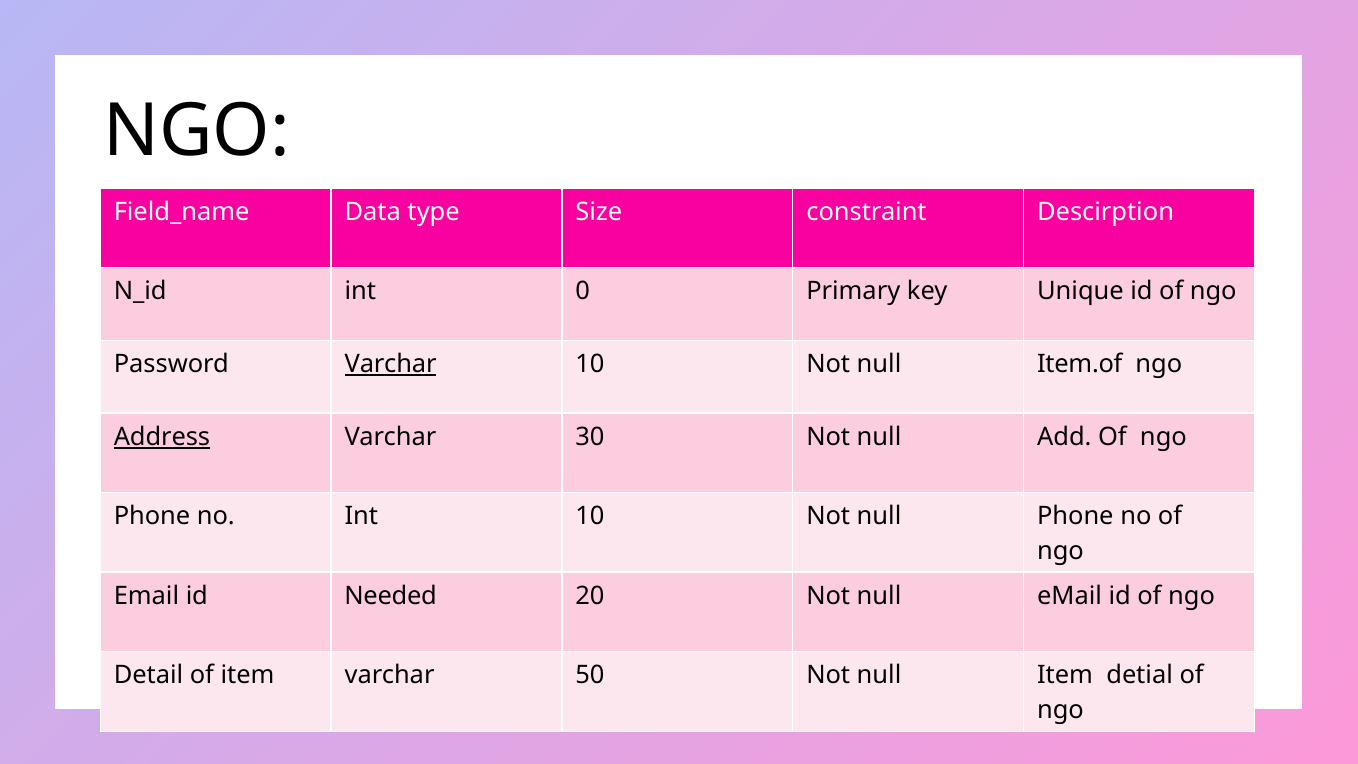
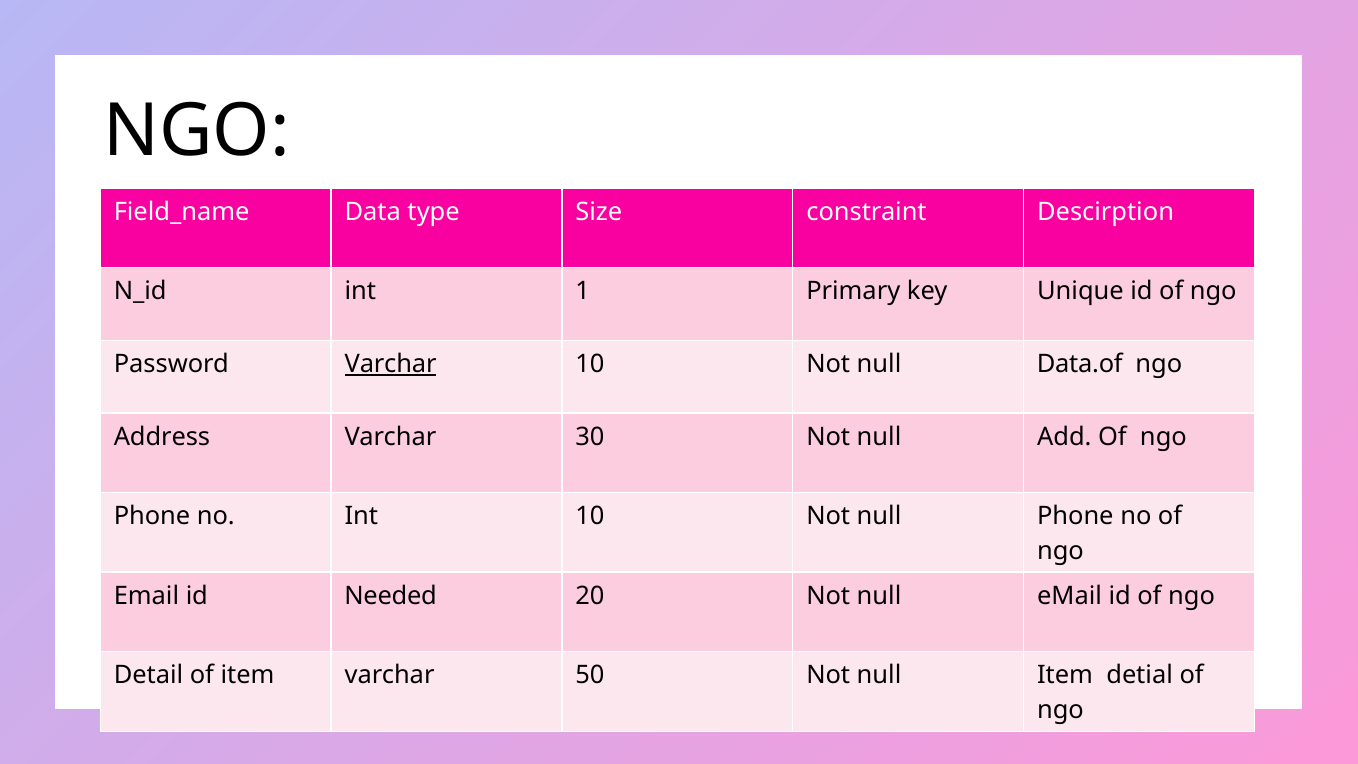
0: 0 -> 1 (583, 291)
Item.of: Item.of -> Data.of (1080, 364)
Address underline: present -> none (162, 437)
